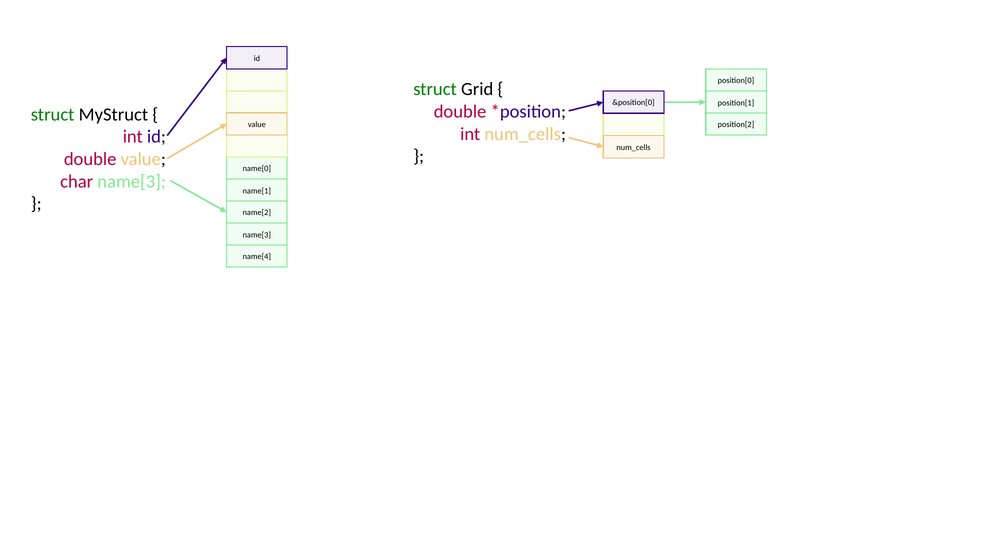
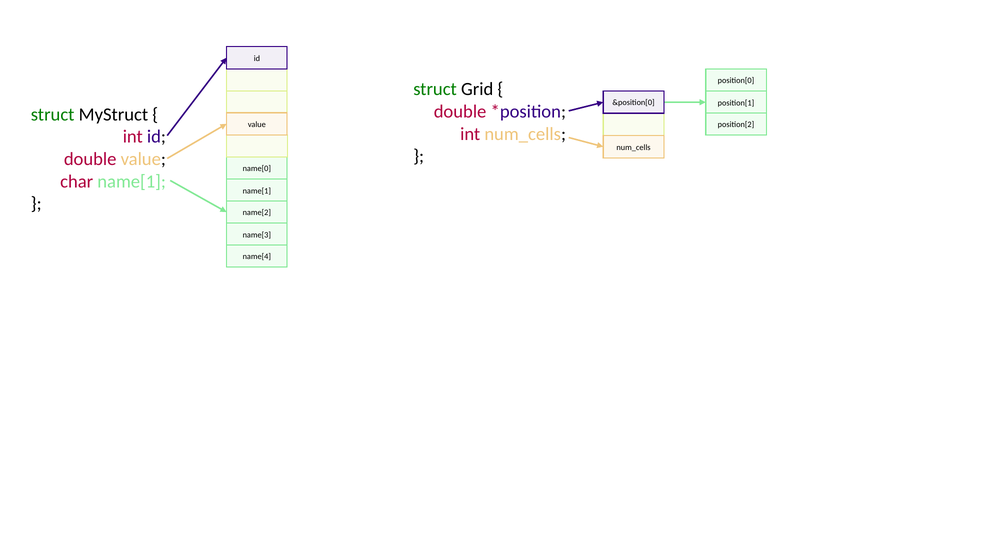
char name[3: name[3 -> name[1 (132, 182)
